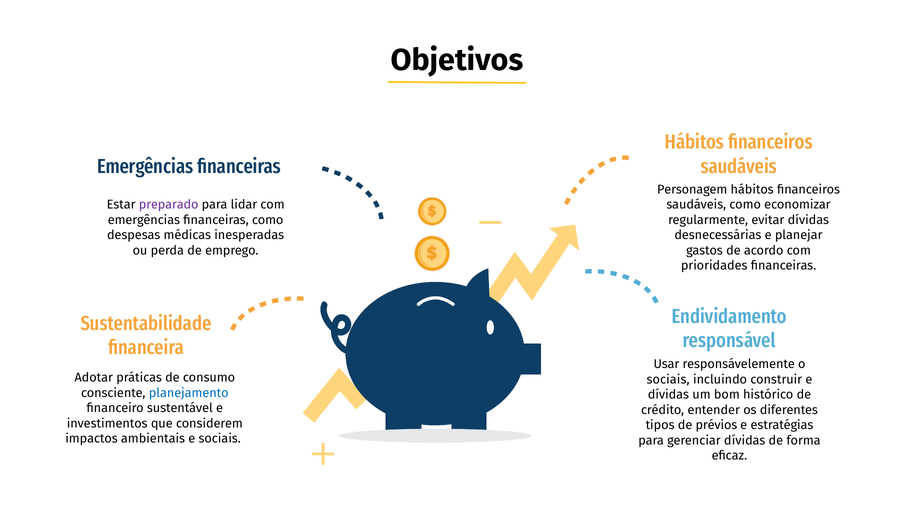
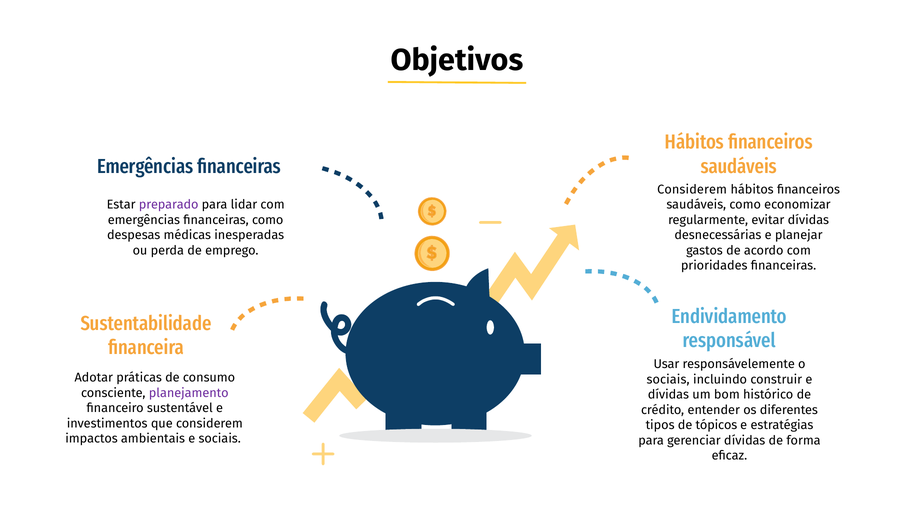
Personagem: Personagem -> Considerem (692, 189)
planejamento colour: blue -> purple (189, 393)
prévios: prévios -> tópicos (716, 425)
